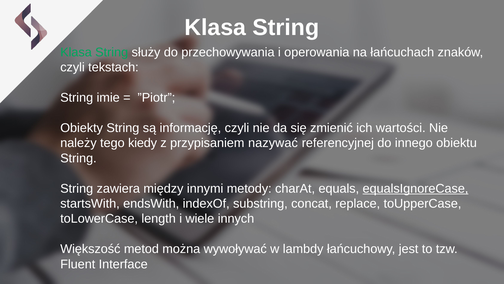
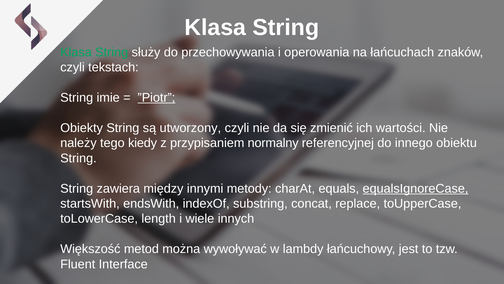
”Piotr underline: none -> present (156, 97)
informację: informację -> utworzony (190, 128)
nazywać: nazywać -> normalny (273, 143)
